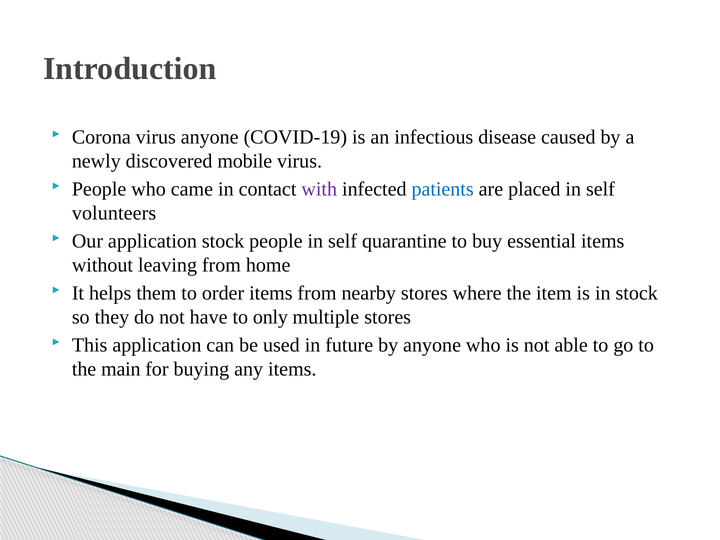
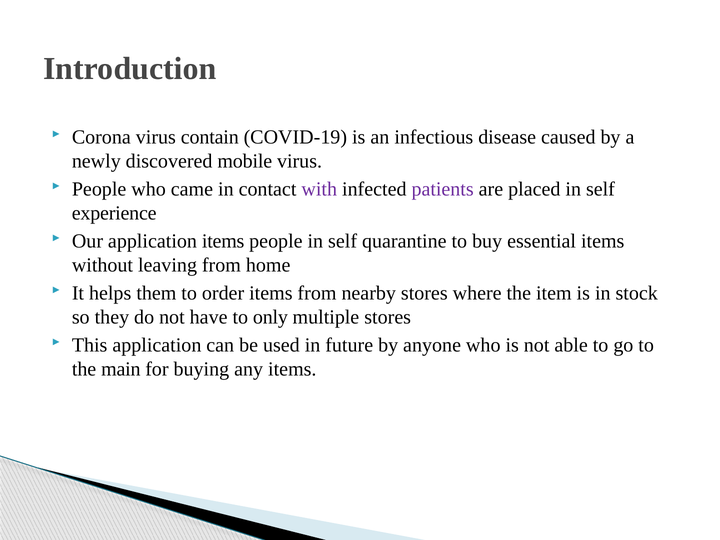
virus anyone: anyone -> contain (210, 137)
patients colour: blue -> purple (443, 189)
volunteers: volunteers -> experience (114, 213)
application stock: stock -> items (223, 241)
